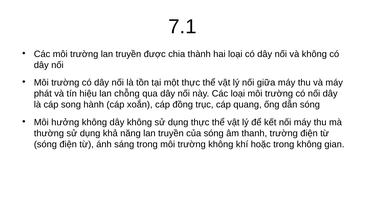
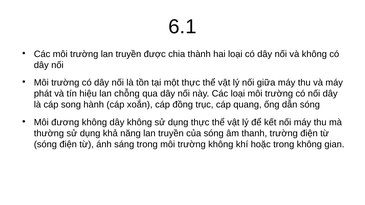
7.1: 7.1 -> 6.1 (182, 27)
hưởng: hưởng -> đương (65, 122)
